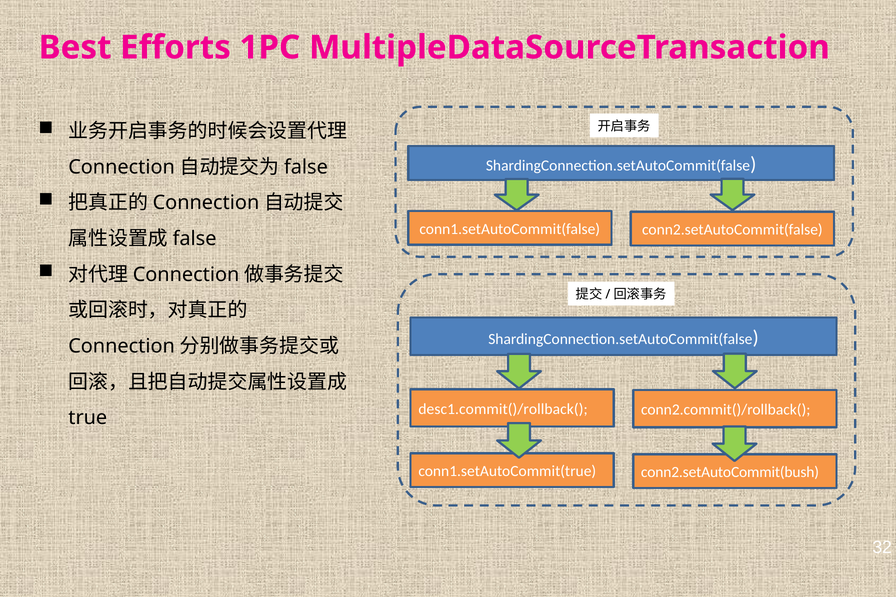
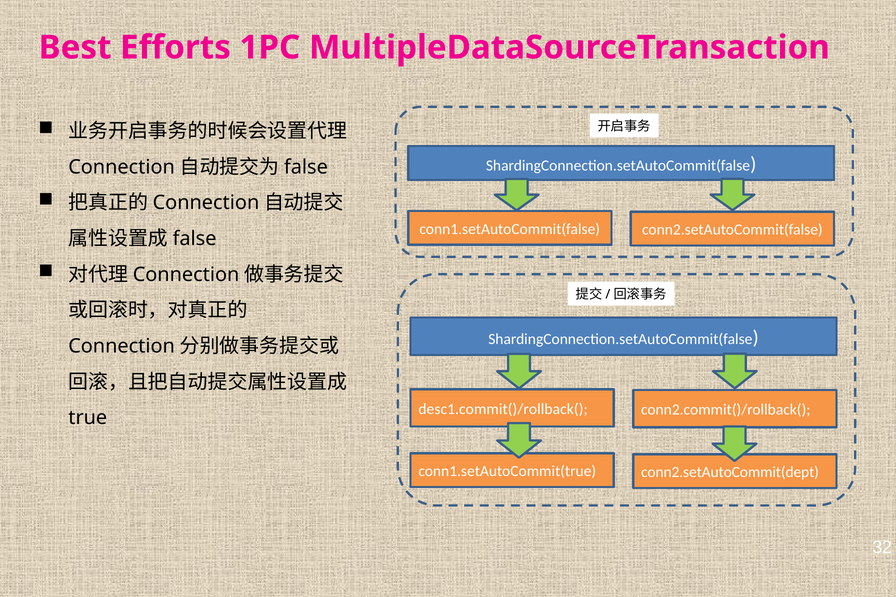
conn2.setAutoCommit(bush: conn2.setAutoCommit(bush -> conn2.setAutoCommit(dept (730, 472)
